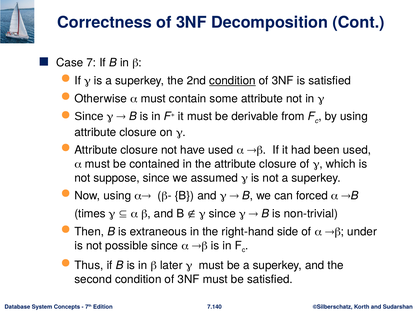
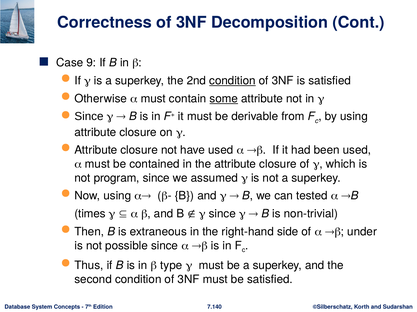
7: 7 -> 9 (91, 63)
some underline: none -> present (224, 99)
suppose: suppose -> program (117, 178)
forced: forced -> tested (312, 196)
later: later -> type (171, 266)
